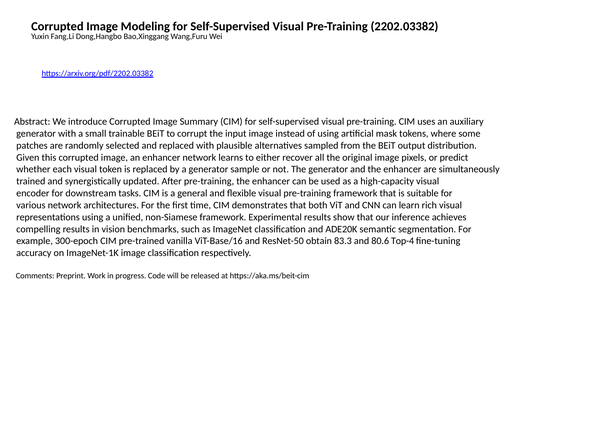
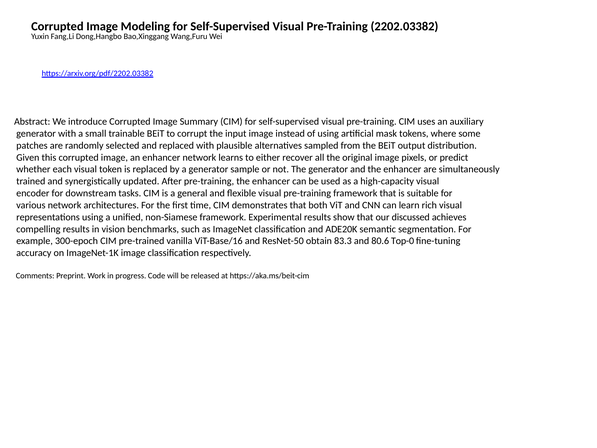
inference: inference -> discussed (411, 217)
Top-4: Top-4 -> Top-0 (403, 241)
